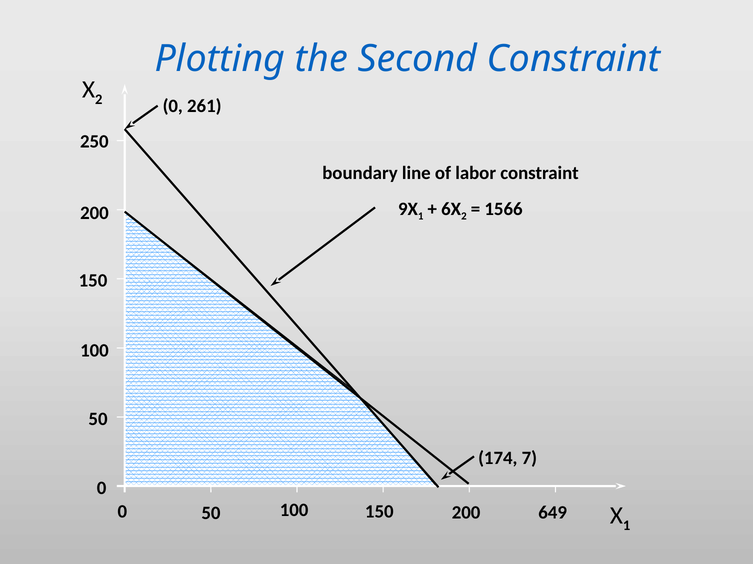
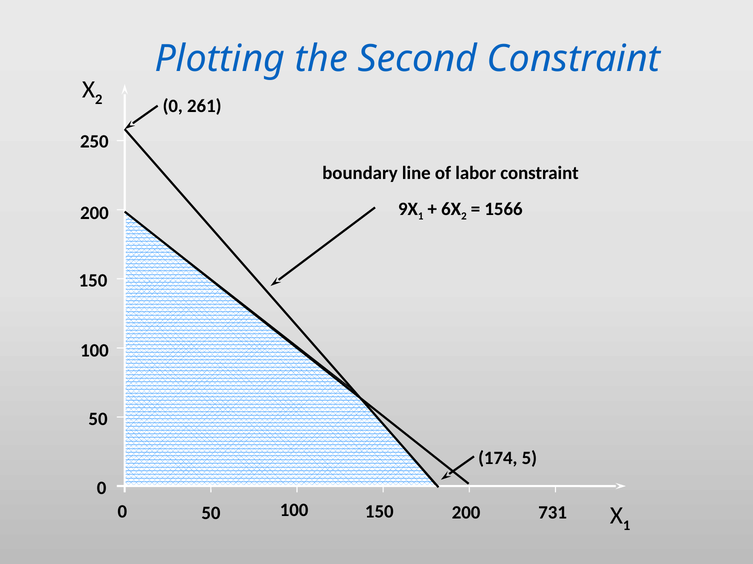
7: 7 -> 5 (529, 459)
649: 649 -> 731 (553, 513)
